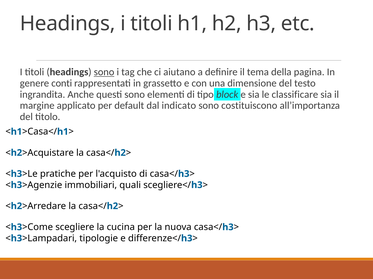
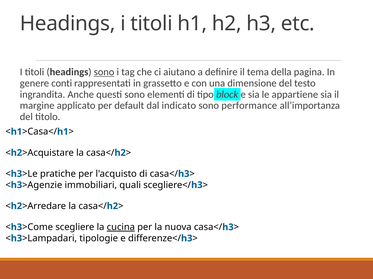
classificare: classificare -> appartiene (295, 95)
costituiscono: costituiscono -> performance (249, 106)
cucina underline: none -> present (121, 228)
